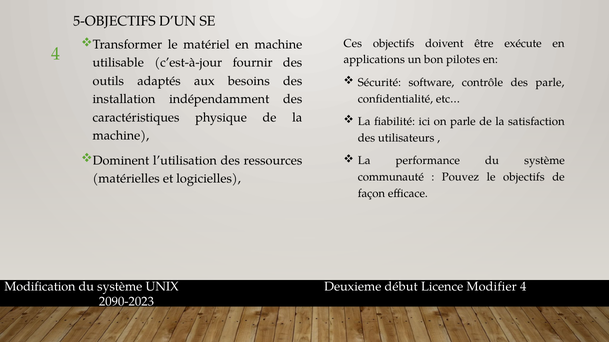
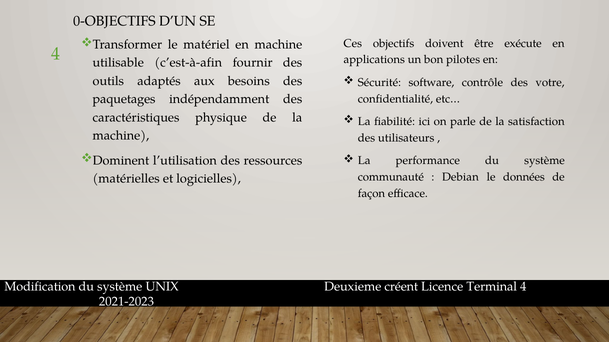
5-OBJECTIFS: 5-OBJECTIFS -> 0-OBJECTIFS (114, 21)
c’est-à-jour: c’est-à-jour -> c’est-à-afin (188, 63)
des parle: parle -> votre (550, 83)
installation: installation -> paquetages (124, 99)
Pouvez: Pouvez -> Debian (460, 177)
le objectifs: objectifs -> données (524, 177)
début: début -> créent (401, 287)
Modifier: Modifier -> Terminal (492, 287)
2090-2023: 2090-2023 -> 2021-2023 (126, 302)
